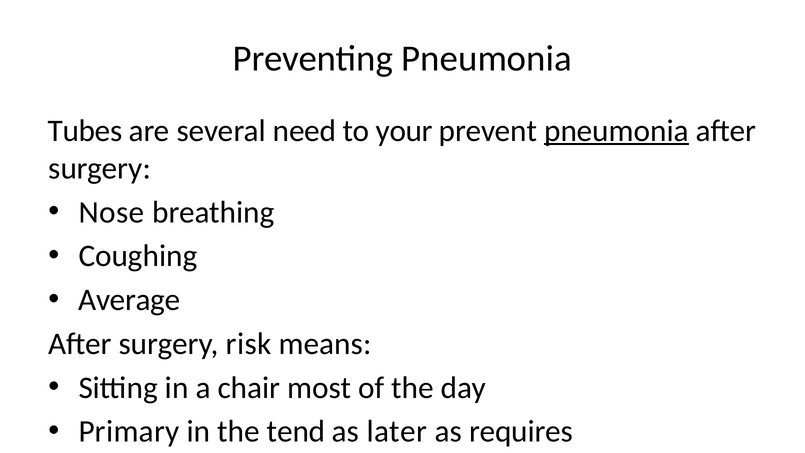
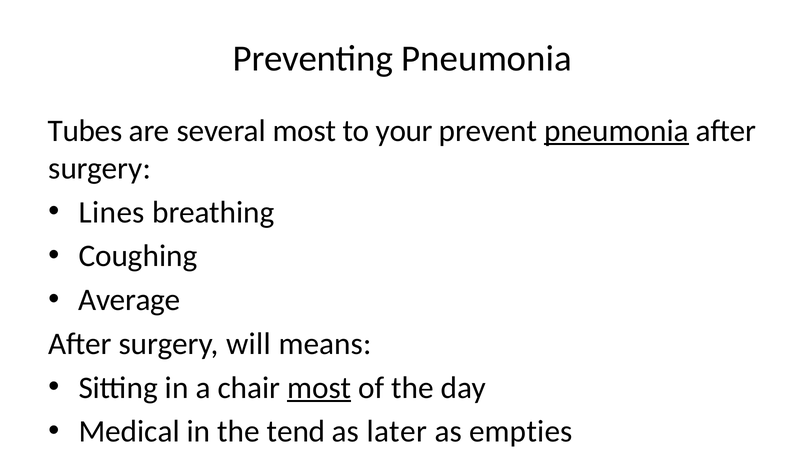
several need: need -> most (304, 131)
Nose: Nose -> Lines (112, 212)
risk: risk -> will (249, 344)
most underline: none -> present (319, 388)
Primary: Primary -> Medical (129, 431)
requires: requires -> empties (521, 431)
